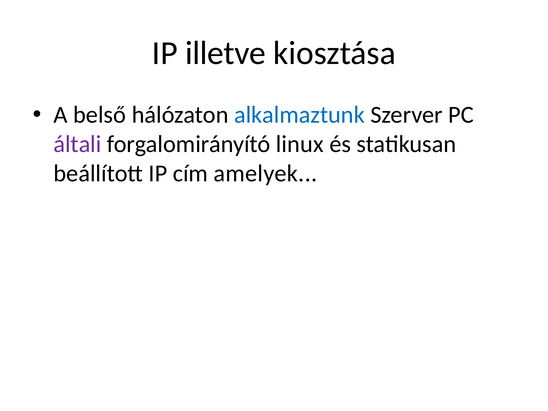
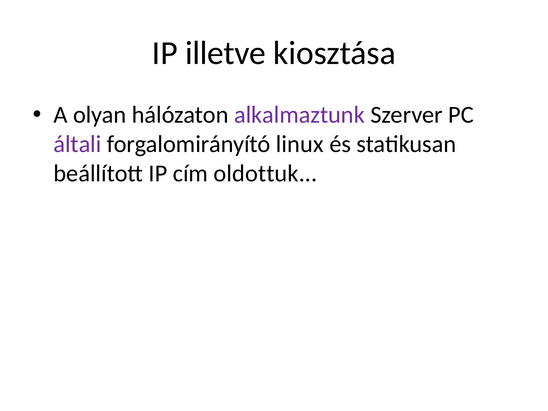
belső: belső -> olyan (100, 115)
alkalmaztunk colour: blue -> purple (299, 115)
amelyek: amelyek -> oldottuk (265, 173)
